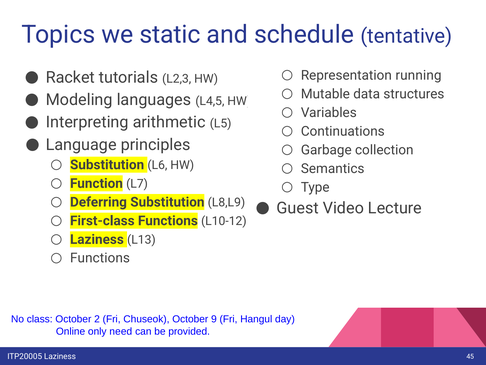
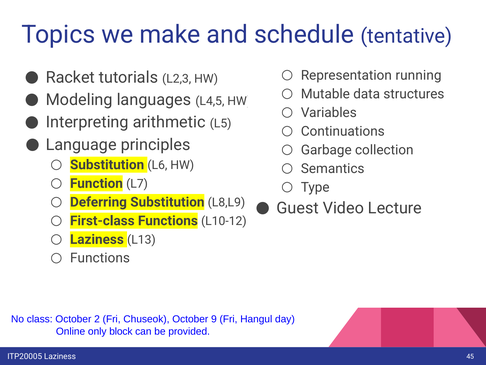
static: static -> make (170, 34)
need: need -> block (121, 331)
